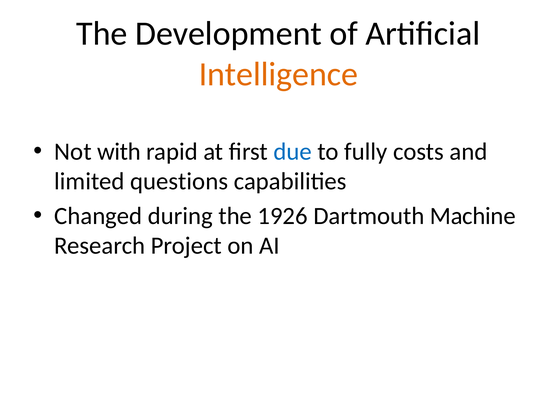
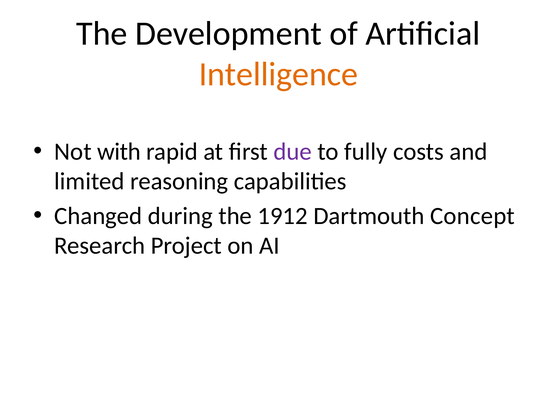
due colour: blue -> purple (293, 152)
questions: questions -> reasoning (179, 181)
1926: 1926 -> 1912 (283, 216)
Machine: Machine -> Concept (473, 216)
